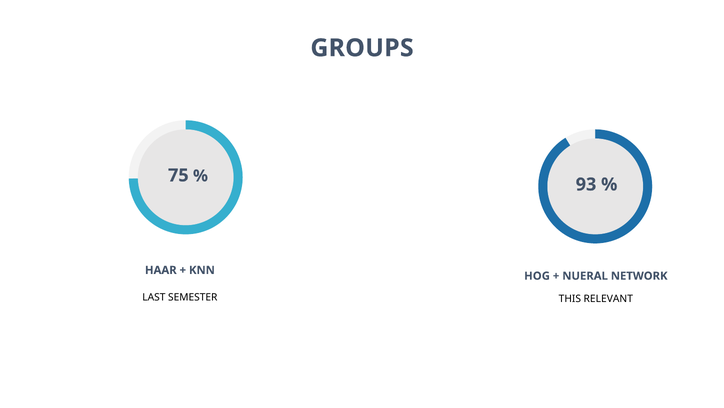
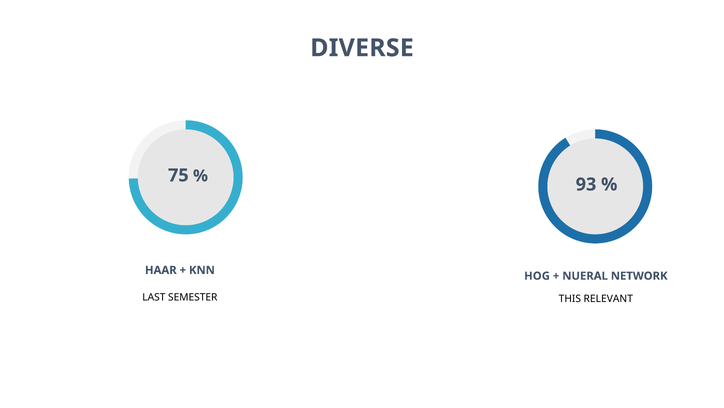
GROUPS: GROUPS -> DIVERSE (362, 48)
